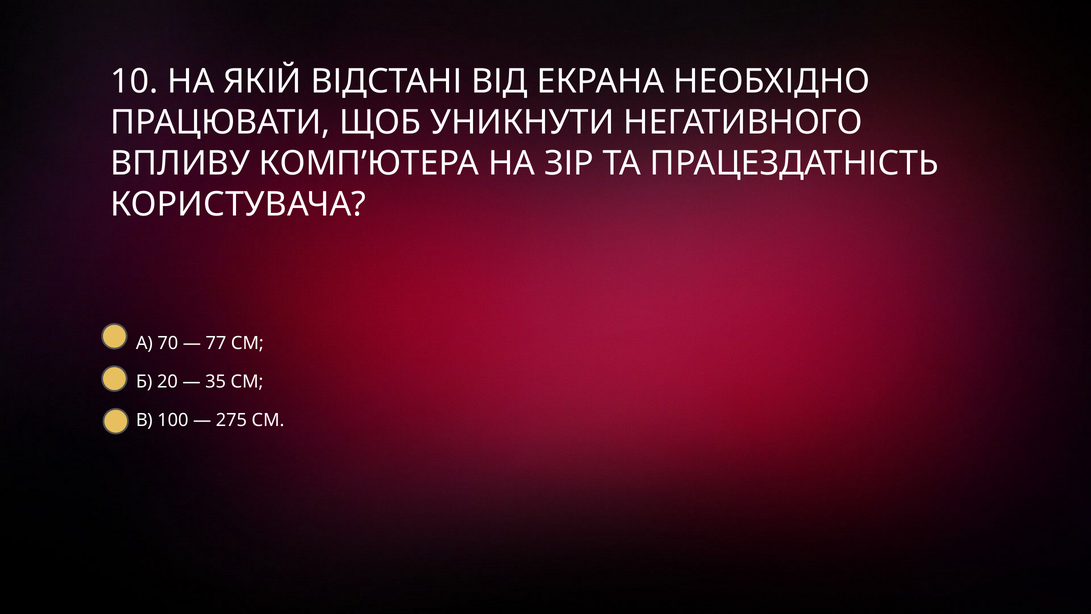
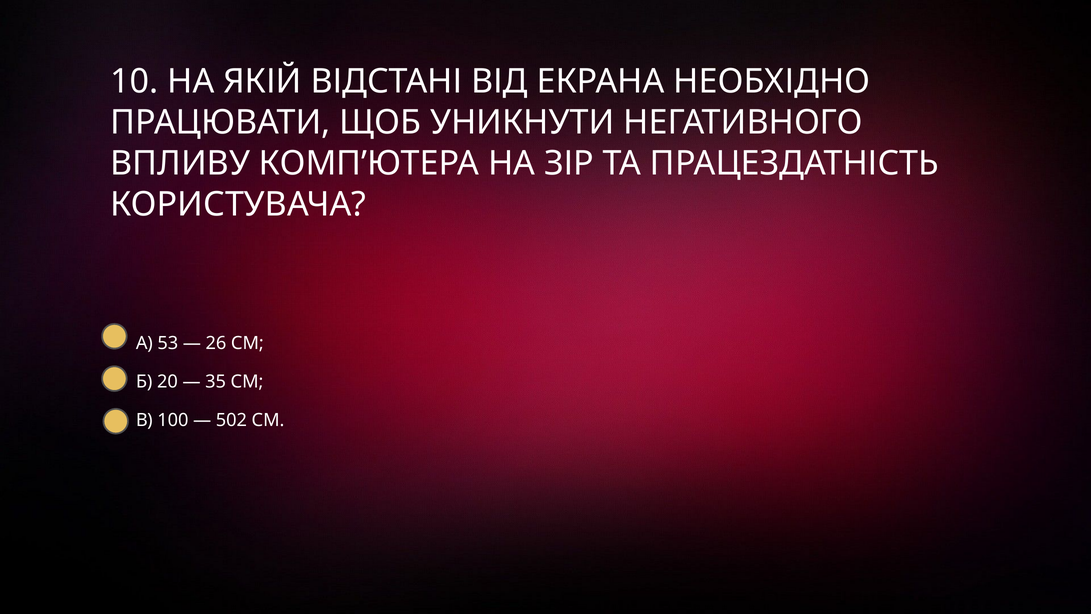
70: 70 -> 53 (168, 343)
77: 77 -> 26 (216, 343)
275: 275 -> 502 (231, 420)
